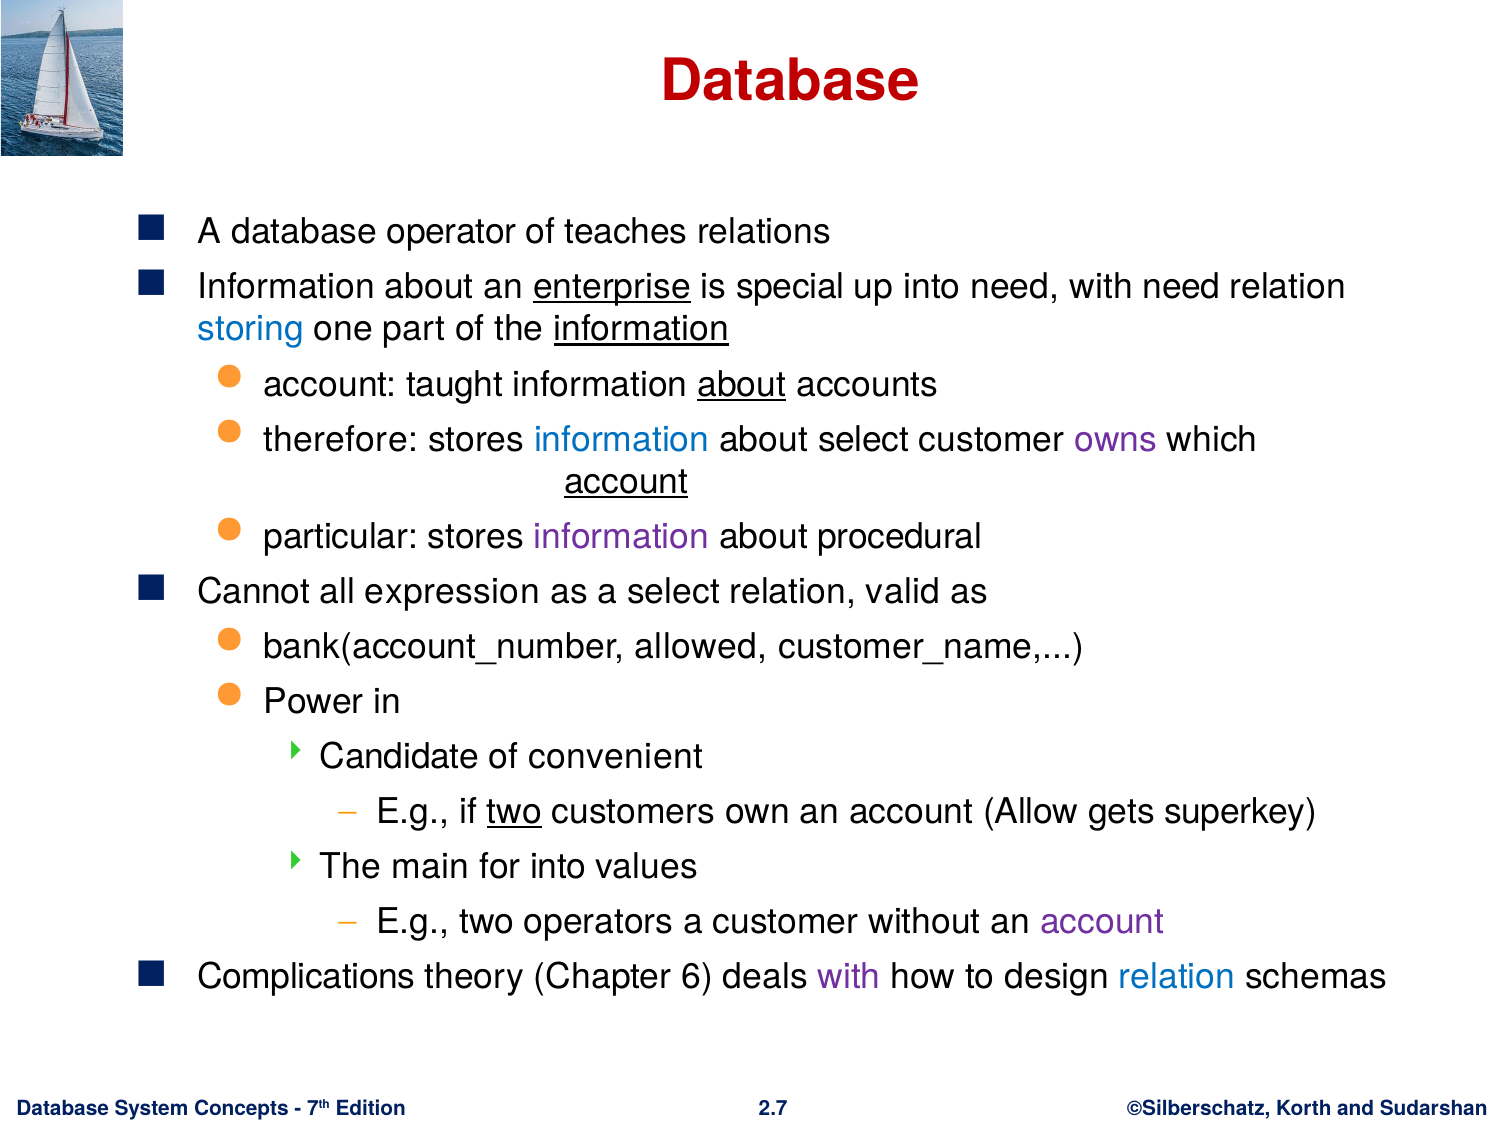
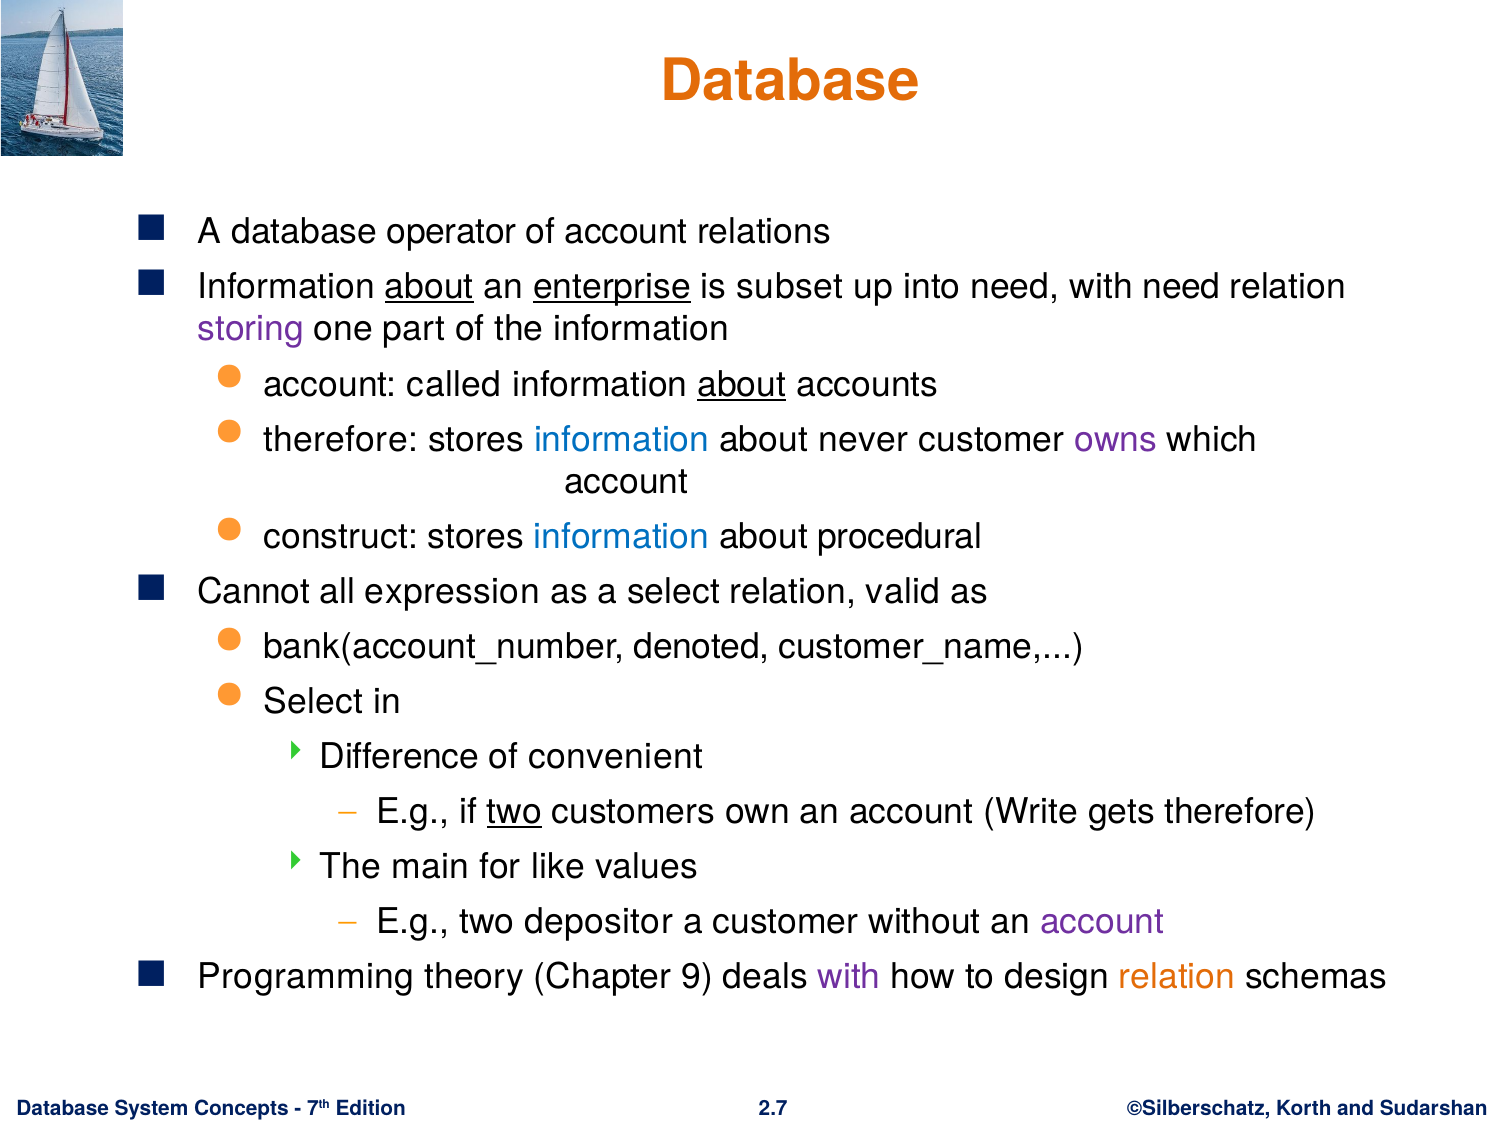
Database colour: red -> orange (790, 81)
of teaches: teaches -> account (626, 232)
about underline: none -> present (429, 287)
special: special -> subset (790, 287)
storing colour: blue -> purple (251, 329)
information underline: present -> none (641, 329)
taught: taught -> called (454, 384)
about select: select -> never (863, 439)
account underline: present -> none (626, 482)
particular: particular -> construct (341, 537)
information colour: purple -> blue (622, 537)
allowed: allowed -> denoted (702, 647)
Power: Power -> Select (313, 702)
Candidate: Candidate -> Difference (399, 757)
Allow: Allow -> Write (1031, 812)
gets superkey: superkey -> therefore (1241, 812)
for into: into -> like (558, 867)
operators: operators -> depositor (598, 922)
Complications: Complications -> Programming (306, 977)
6: 6 -> 9 (697, 977)
relation colour: blue -> orange (1177, 977)
